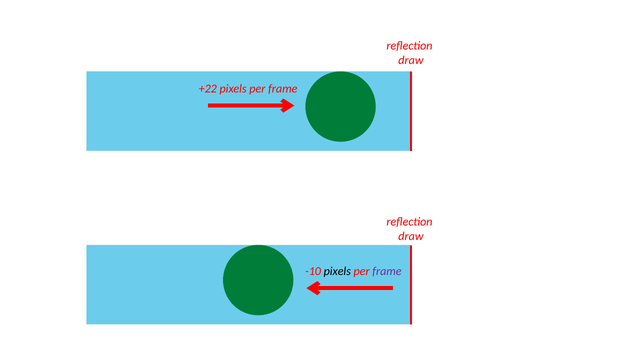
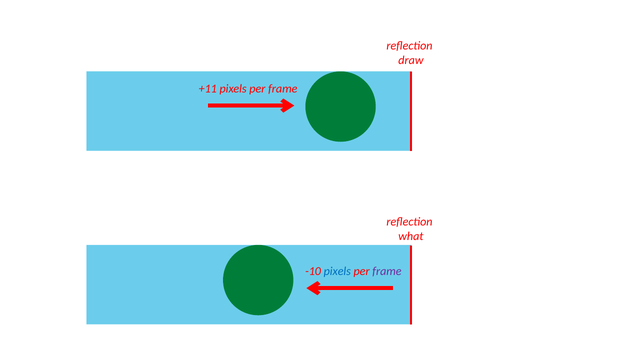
+22: +22 -> +11 (208, 89)
draw: draw -> what (411, 236)
pixels colour: black -> blue (337, 271)
